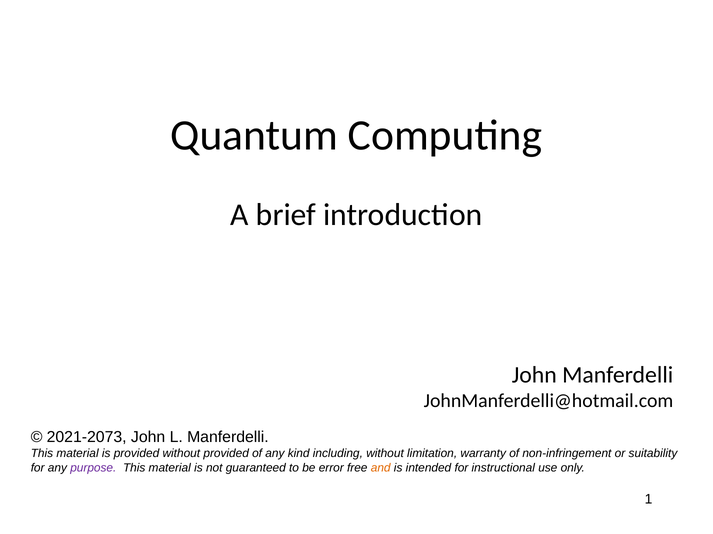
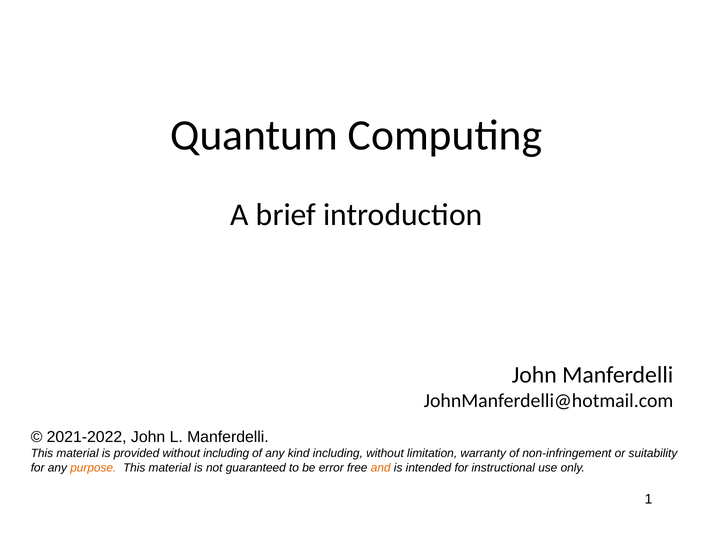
2021-2073: 2021-2073 -> 2021-2022 (87, 438)
without provided: provided -> including (226, 454)
purpose colour: purple -> orange (93, 468)
